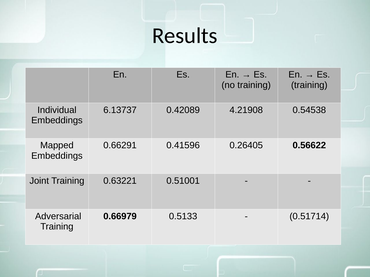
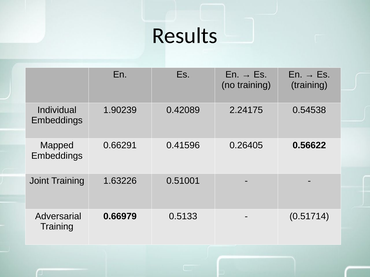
6.13737: 6.13737 -> 1.90239 (120, 110)
4.21908: 4.21908 -> 2.24175 (246, 110)
0.63221: 0.63221 -> 1.63226 (120, 181)
